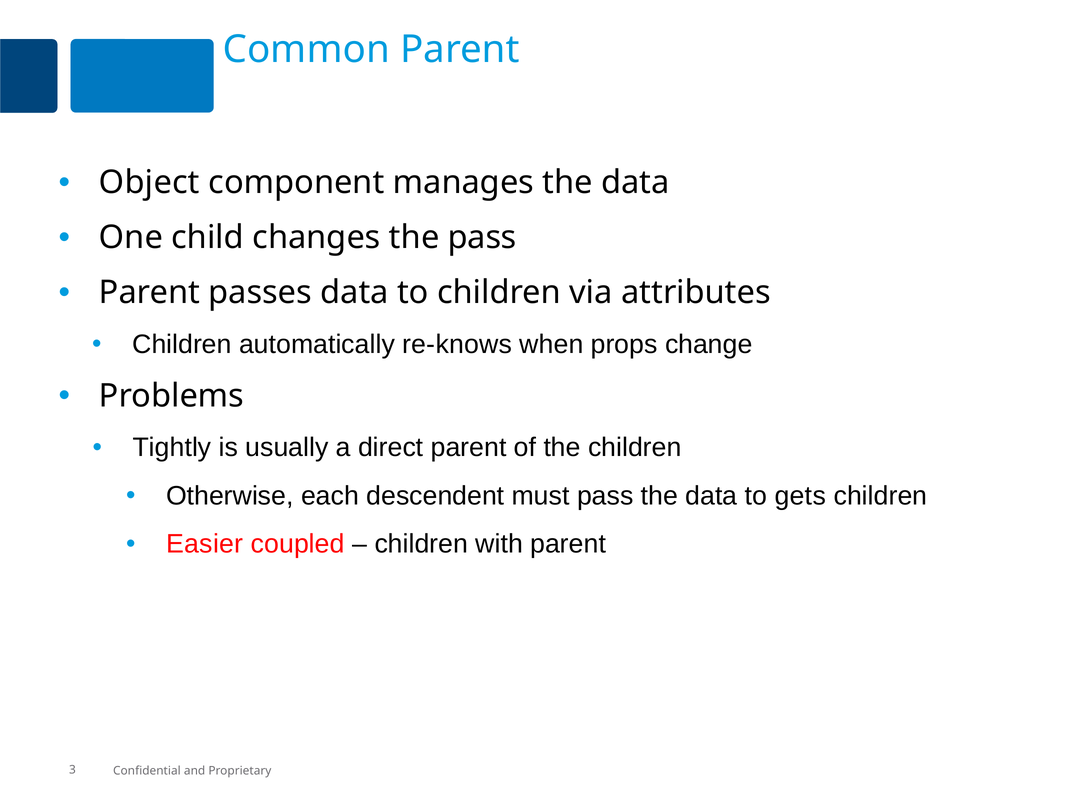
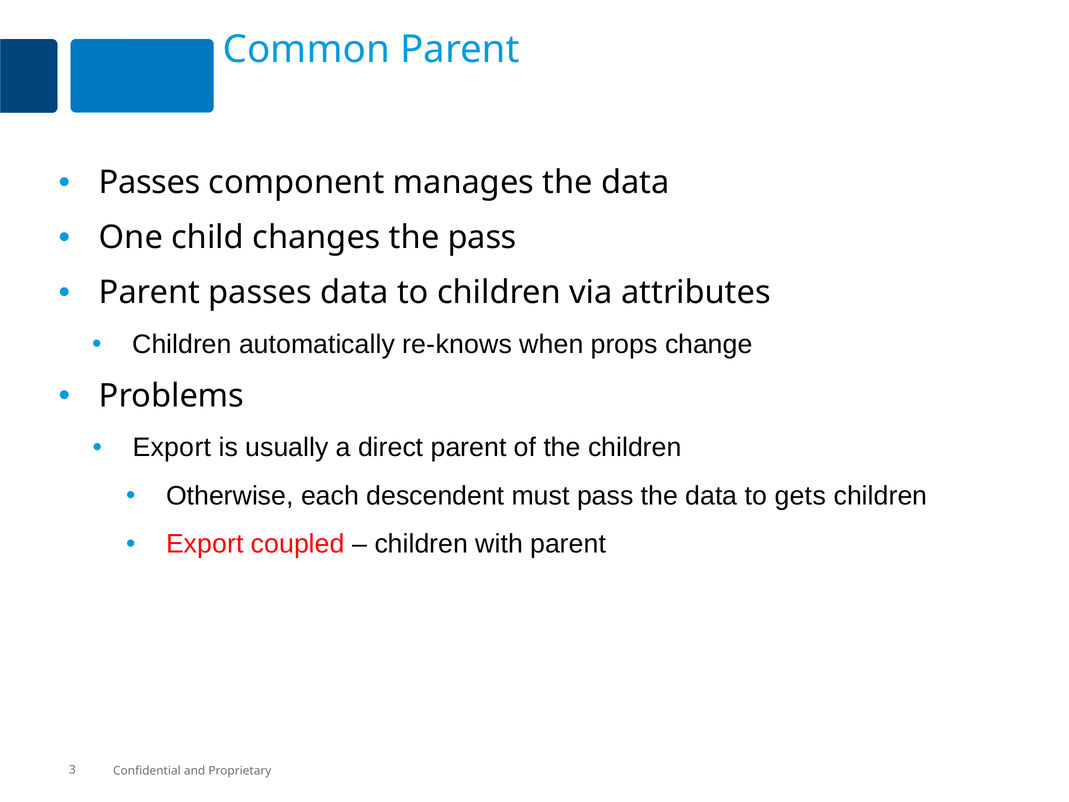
Object: Object -> Passes (150, 183)
Tightly: Tightly -> Export (172, 447)
Easier: Easier -> Export (205, 544)
